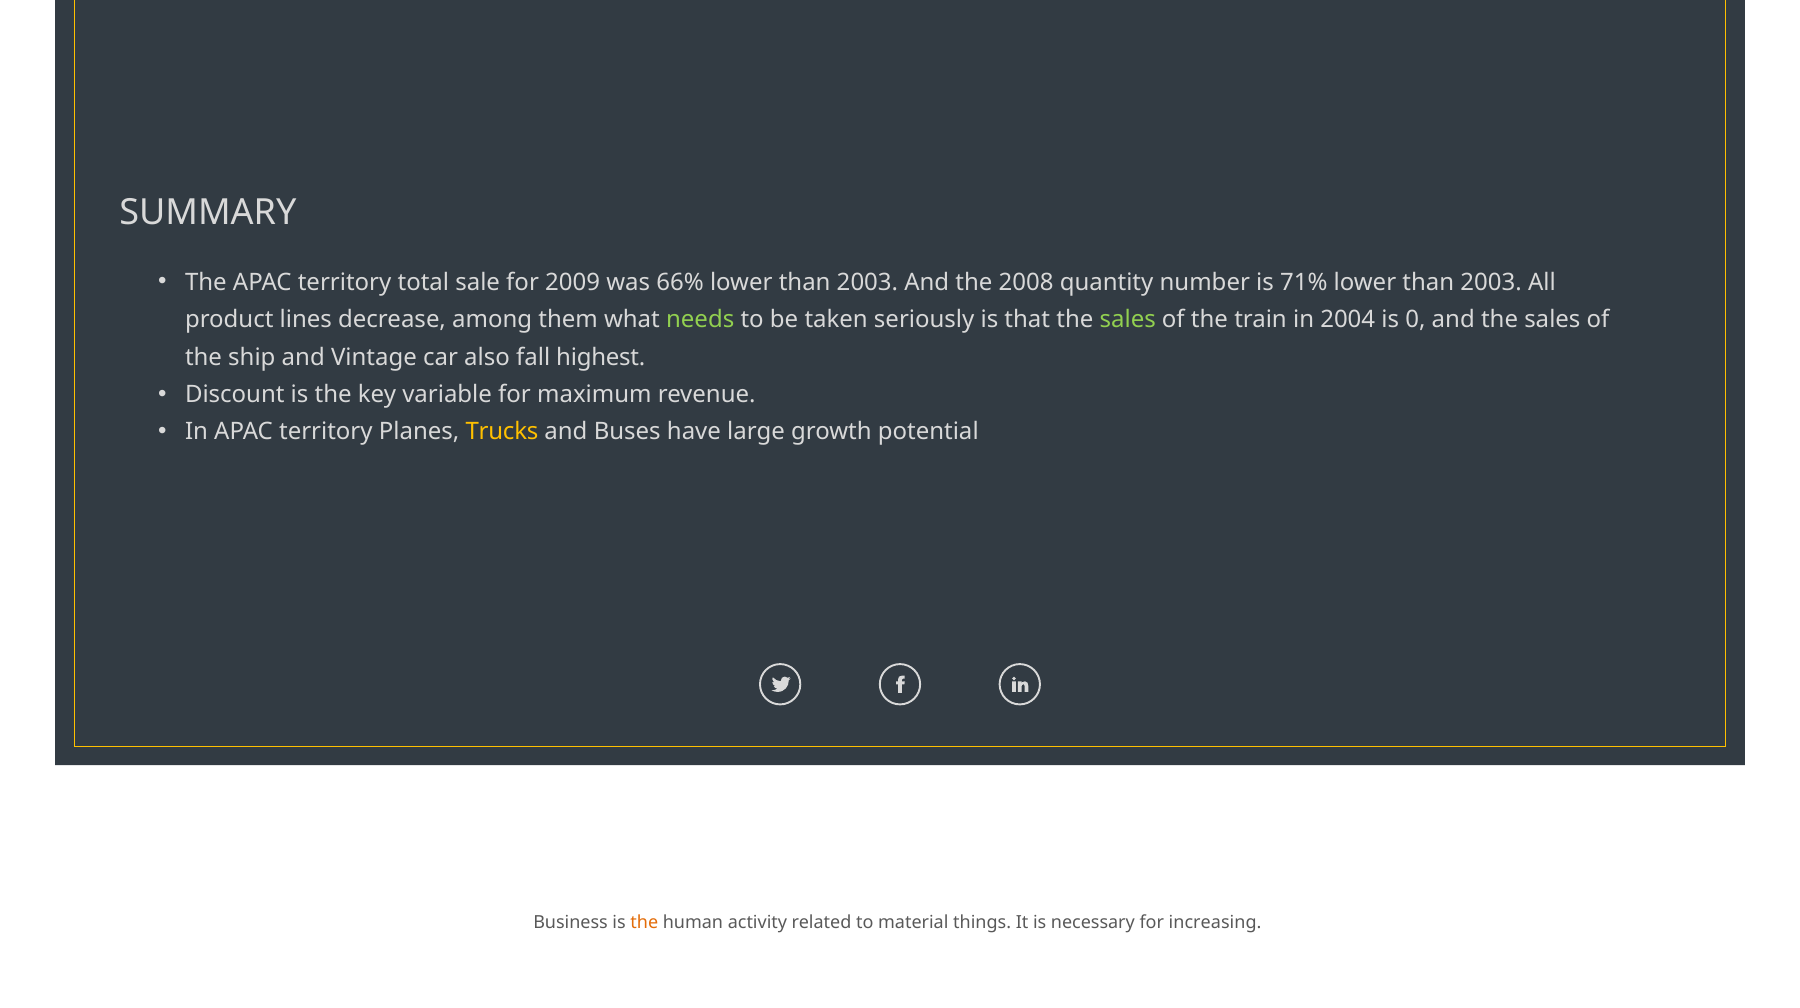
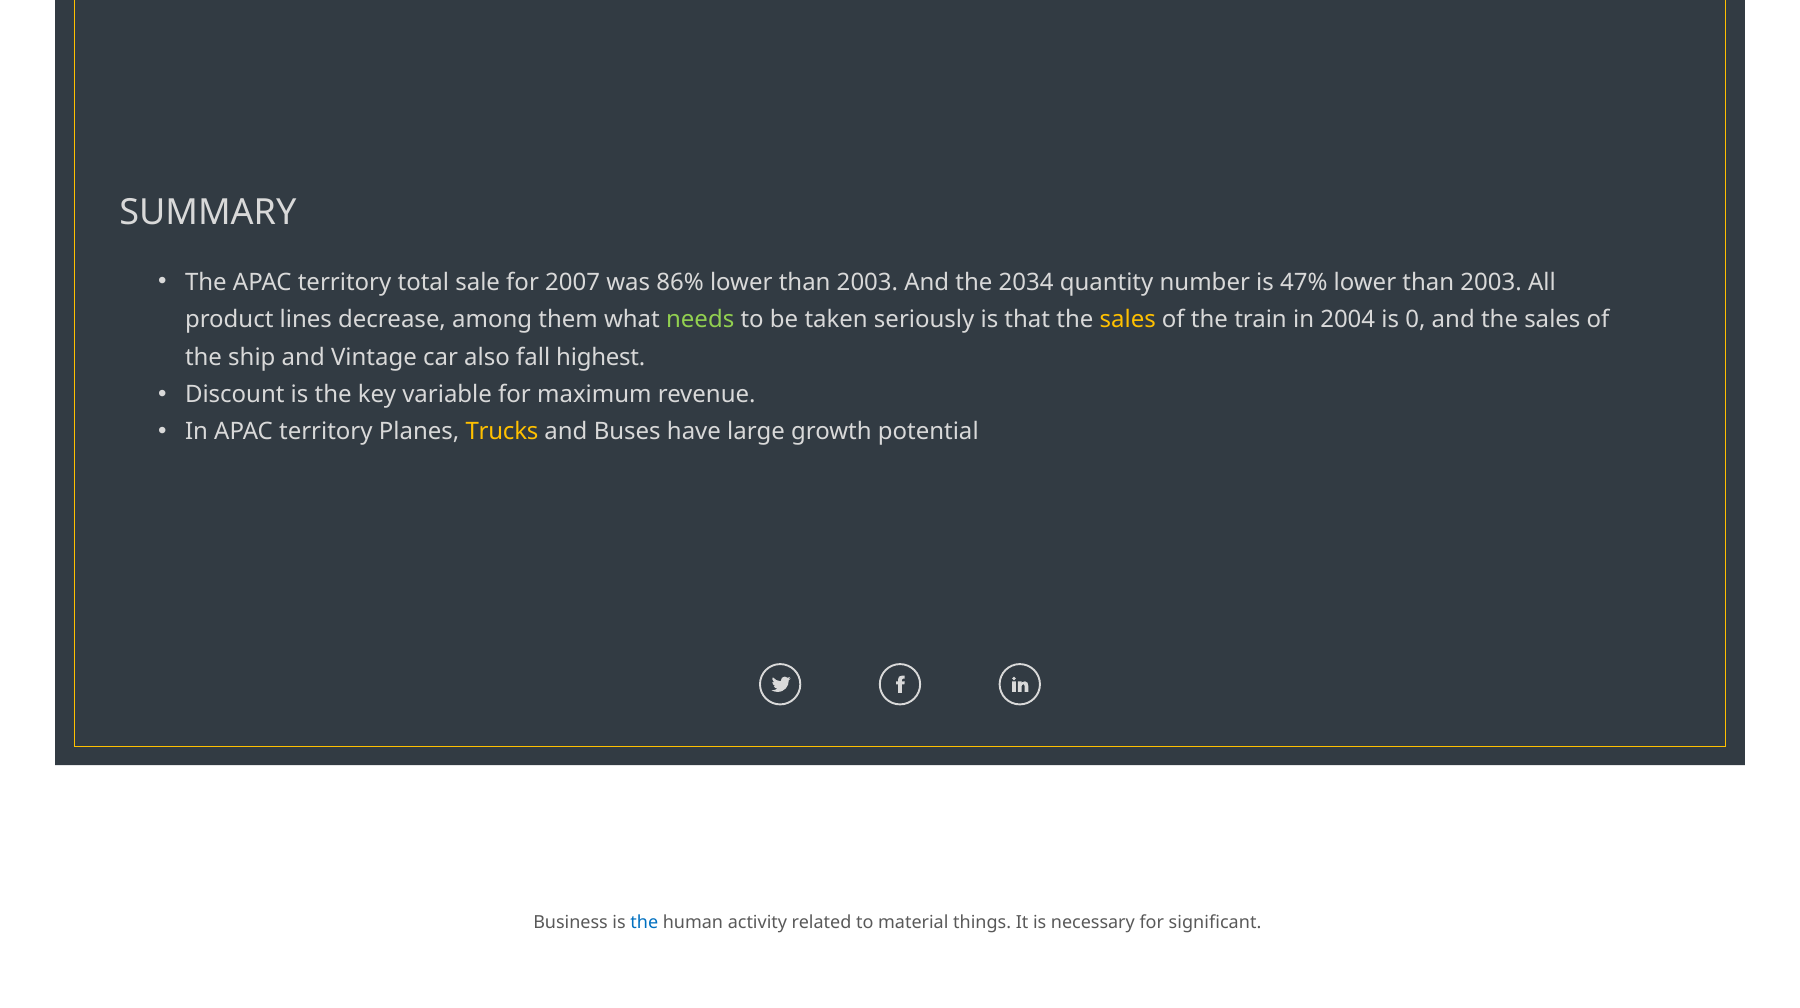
2009: 2009 -> 2007 (573, 282)
66%: 66% -> 86% (680, 282)
2008: 2008 -> 2034 (1026, 282)
71%: 71% -> 47% (1304, 282)
sales colour: light green -> yellow (1128, 320)
the colour: orange -> blue (644, 922)
increasing: increasing -> significant (1215, 922)
